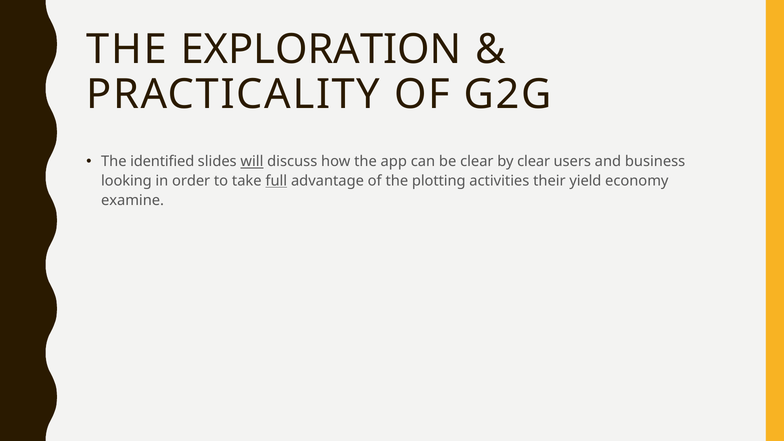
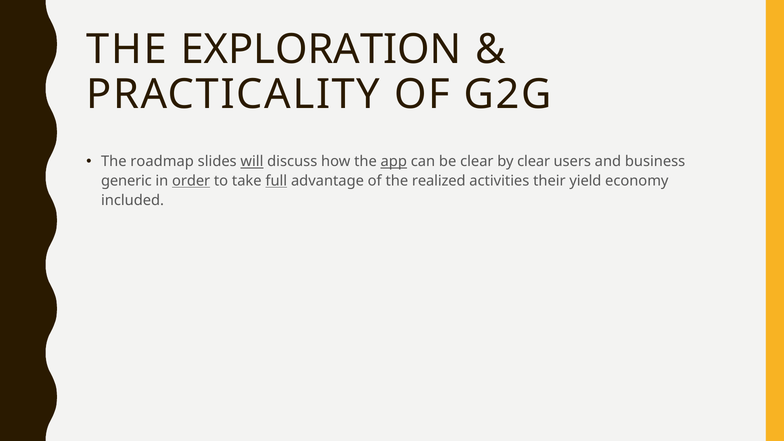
identified: identified -> roadmap (162, 162)
app underline: none -> present (394, 162)
looking: looking -> generic (126, 181)
order underline: none -> present (191, 181)
plotting: plotting -> realized (439, 181)
examine: examine -> included (133, 200)
